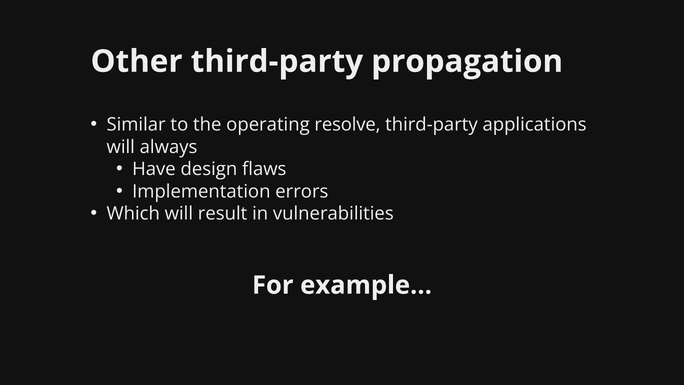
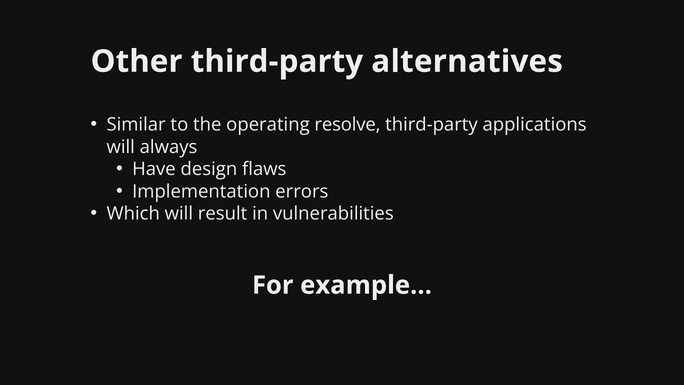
propagation: propagation -> alternatives (467, 61)
